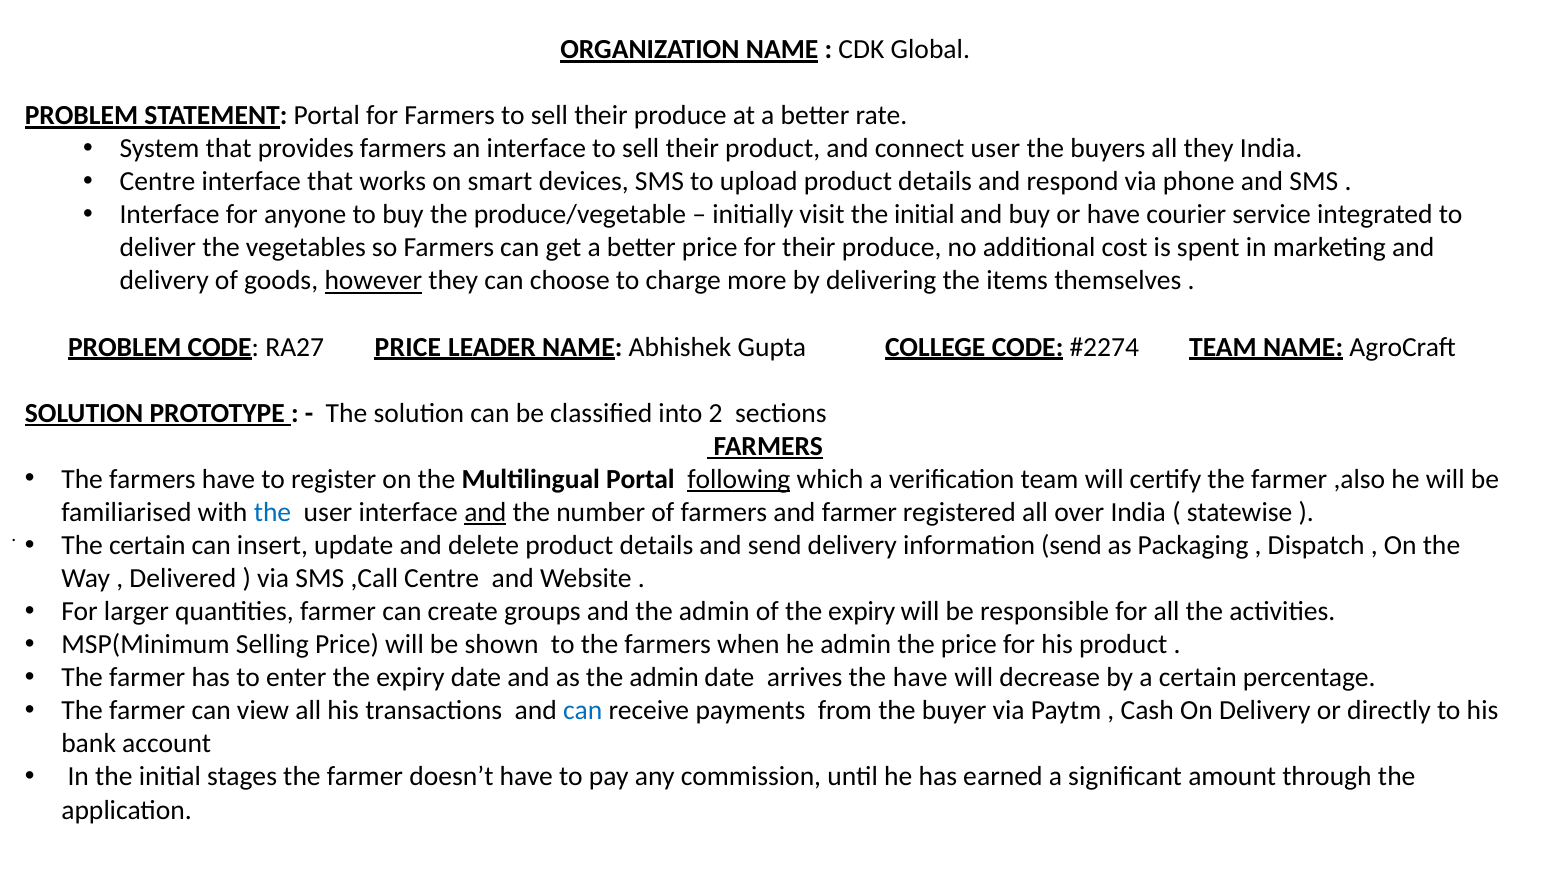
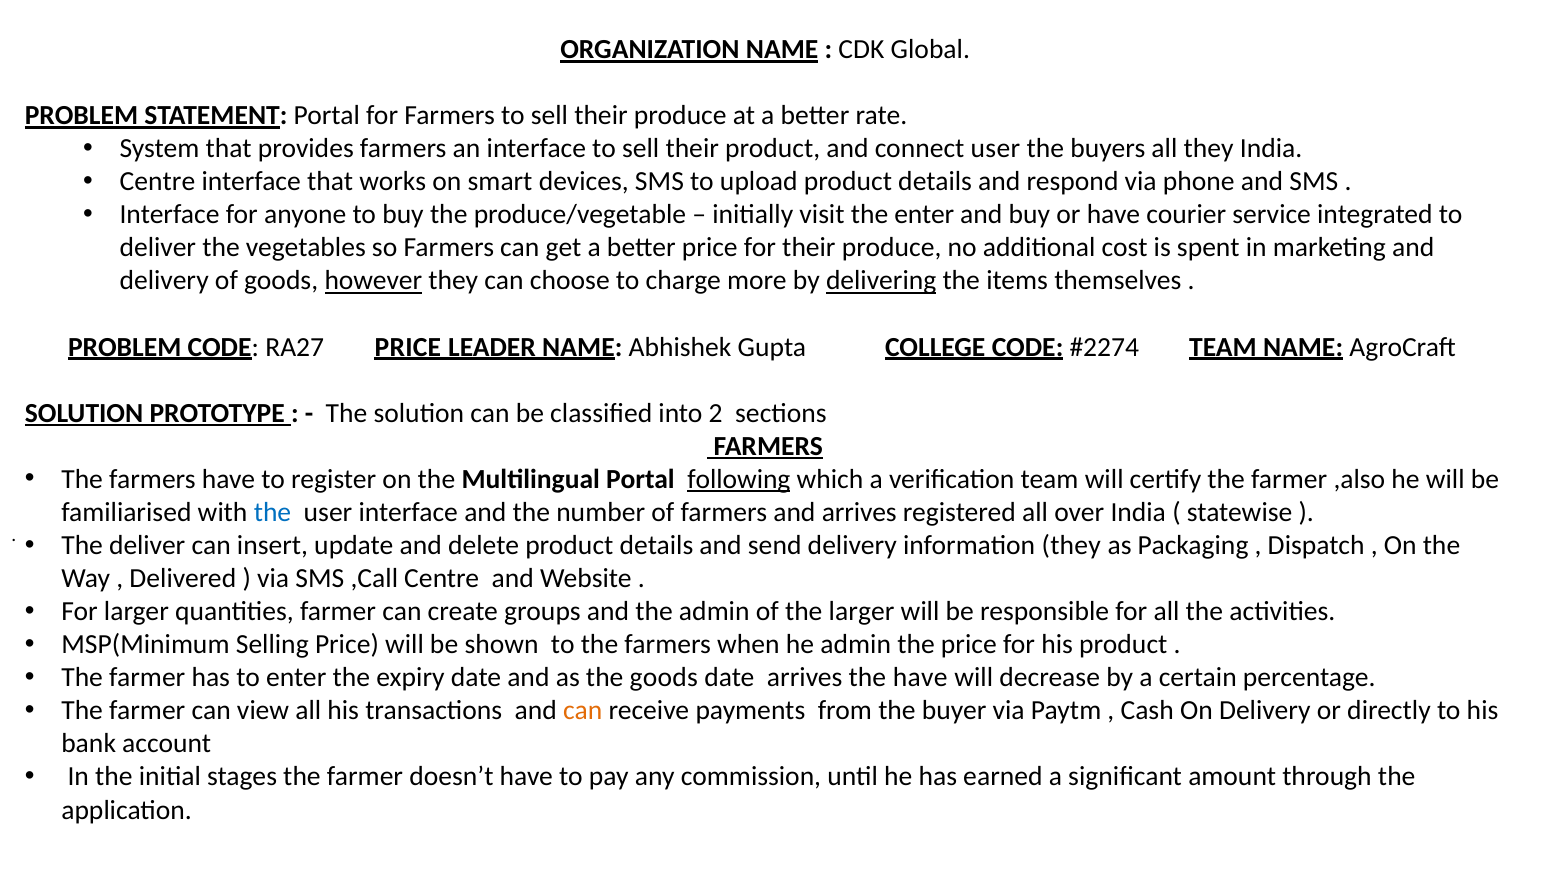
visit the initial: initial -> enter (924, 215)
delivering underline: none -> present (881, 281)
and underline: present -> none (485, 512)
and farmer: farmer -> arrives (859, 512)
The certain: certain -> deliver (147, 546)
information send: send -> they (1071, 546)
of the expiry: expiry -> larger (862, 612)
as the admin: admin -> goods (664, 678)
can colour: blue -> orange (583, 711)
